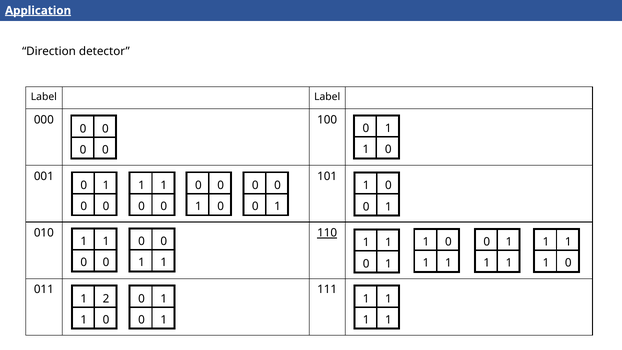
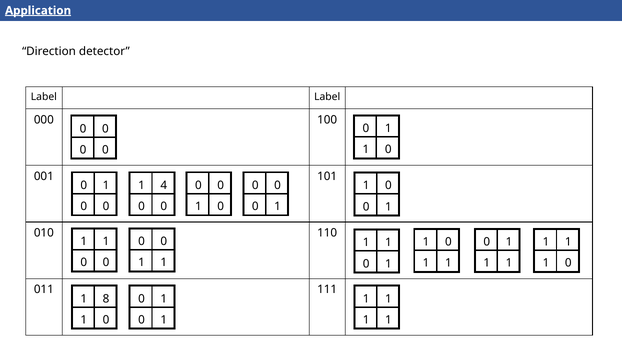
1: 1 -> 4 (164, 185)
110 underline: present -> none (327, 233)
2: 2 -> 8 (106, 299)
